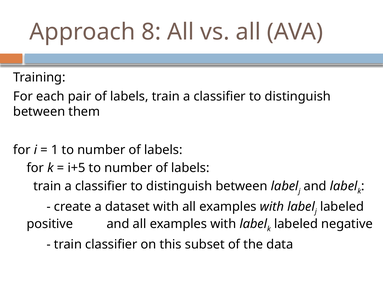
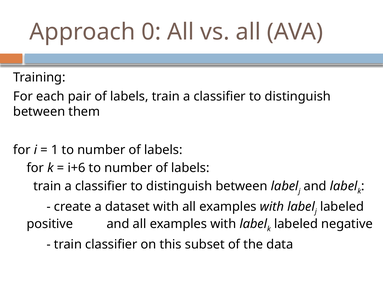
8: 8 -> 0 (151, 32)
i+5: i+5 -> i+6 (77, 168)
